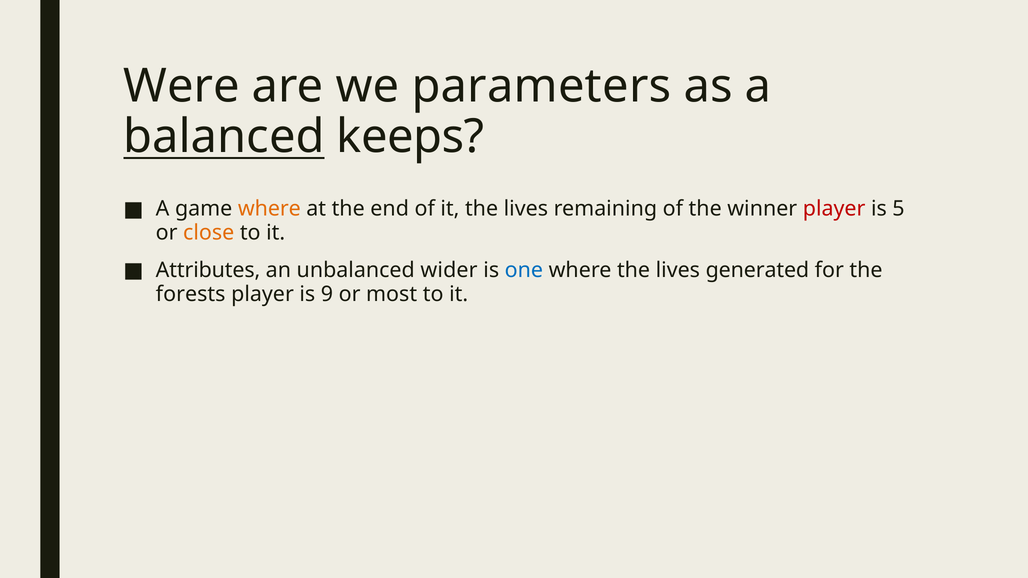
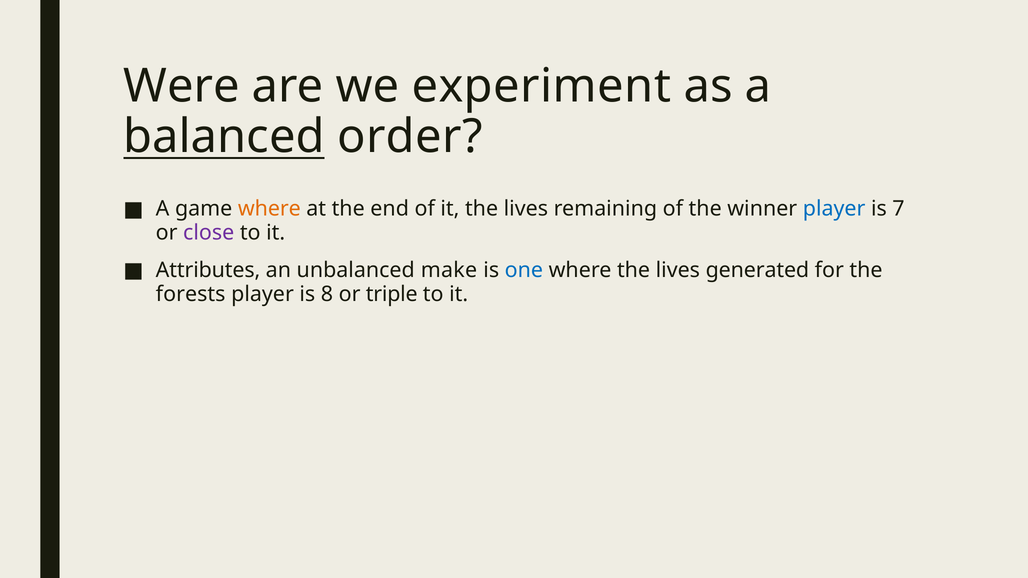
parameters: parameters -> experiment (541, 86)
keeps: keeps -> order (410, 137)
player colour: red -> blue (834, 209)
5: 5 -> 7 (899, 209)
close colour: orange -> purple (209, 233)
wider: wider -> make (449, 270)
9: 9 -> 8 (327, 294)
most: most -> triple (392, 294)
